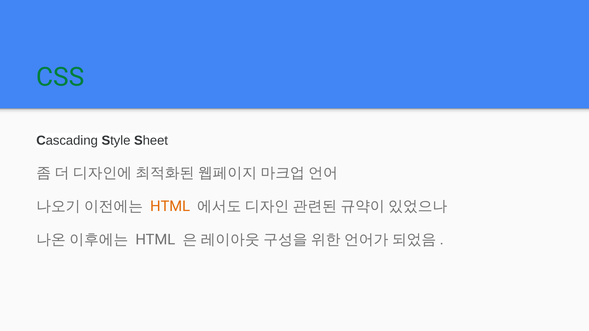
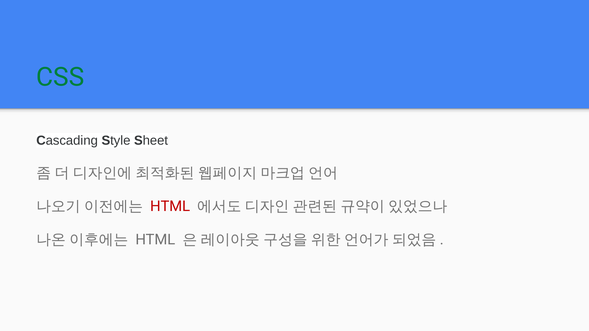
HTML colour: orange -> red (170, 207)
